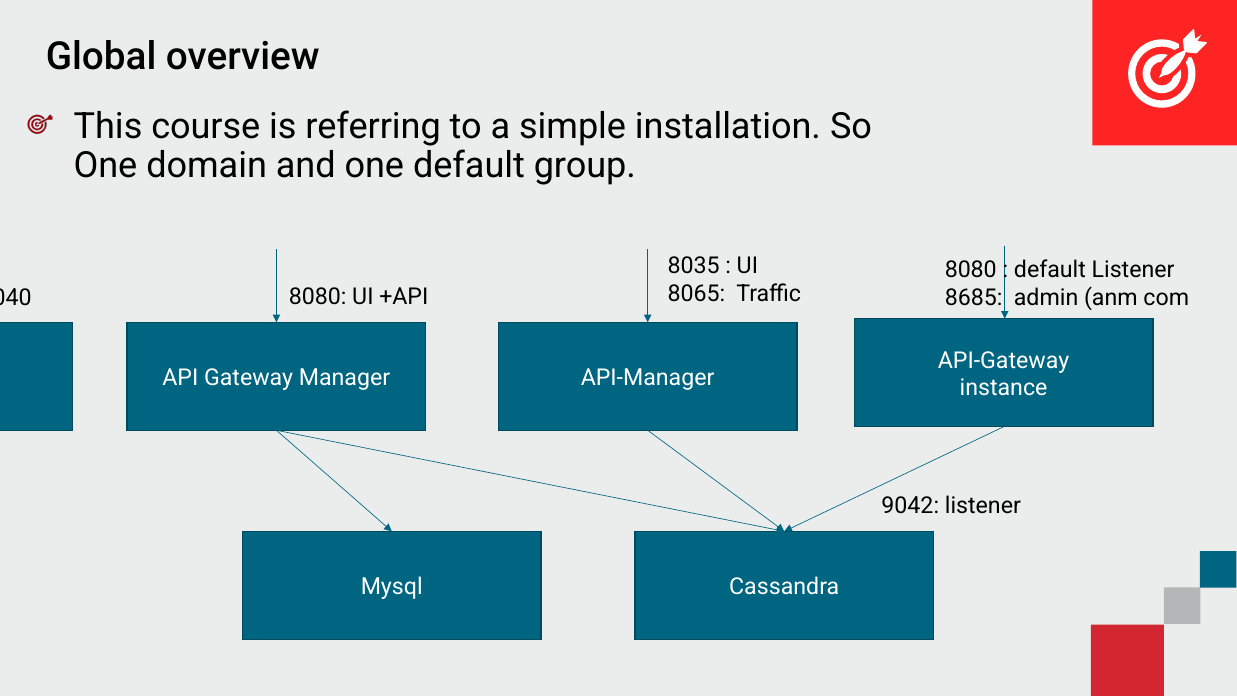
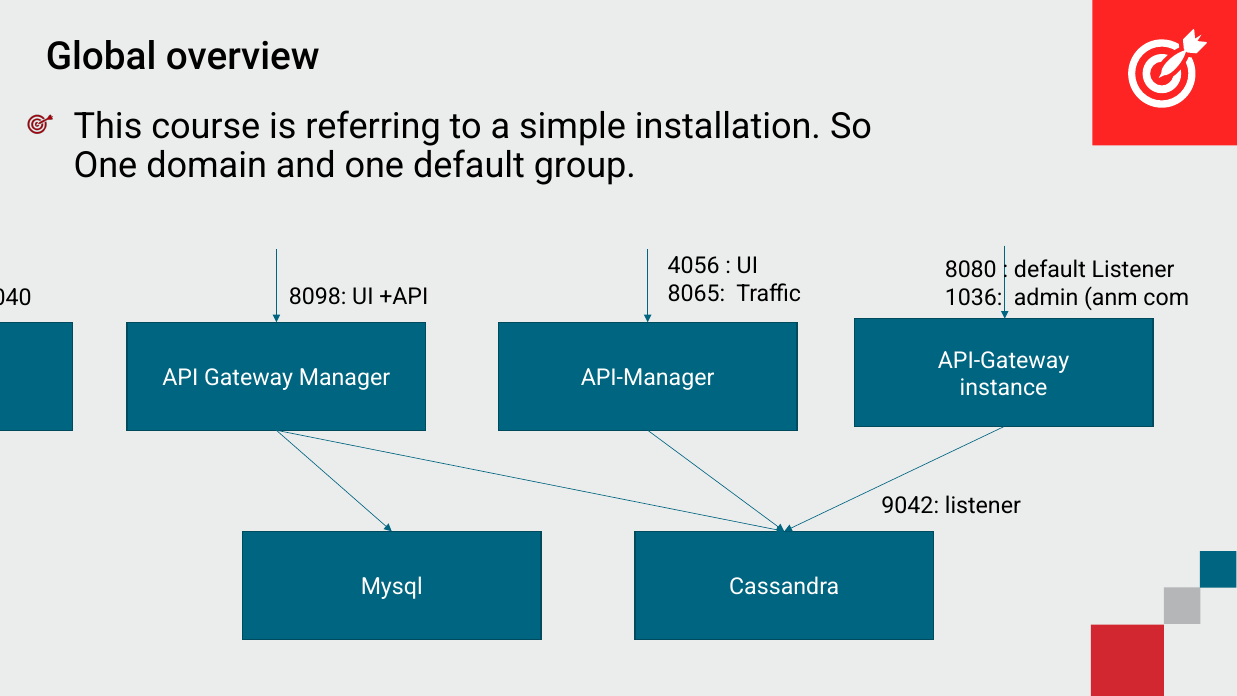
8035: 8035 -> 4056 (694, 266)
8080: 8080 -> 8098 (318, 297)
8685: 8685 -> 1036 (974, 298)
